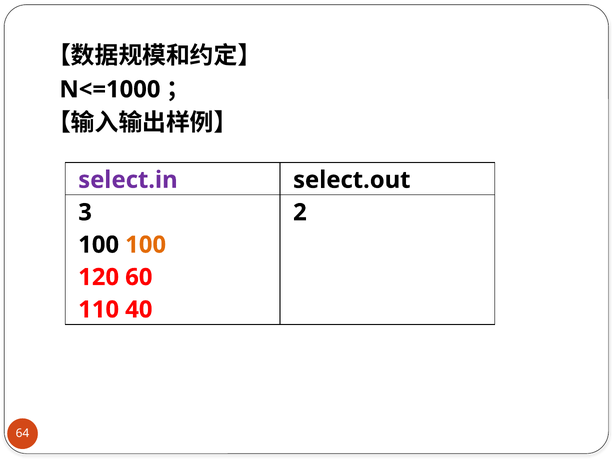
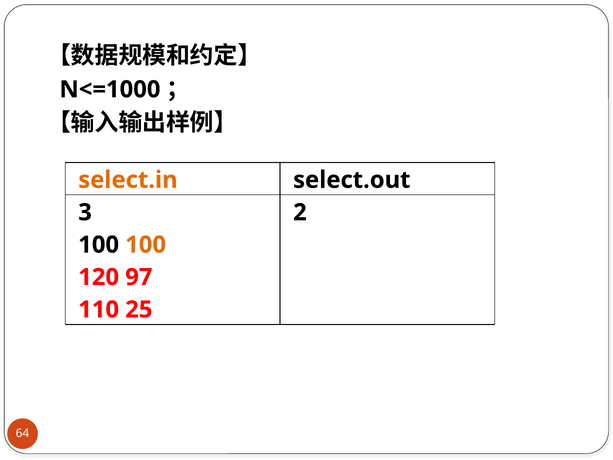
select.in colour: purple -> orange (128, 180)
60: 60 -> 97 (139, 277)
40: 40 -> 25 (139, 309)
